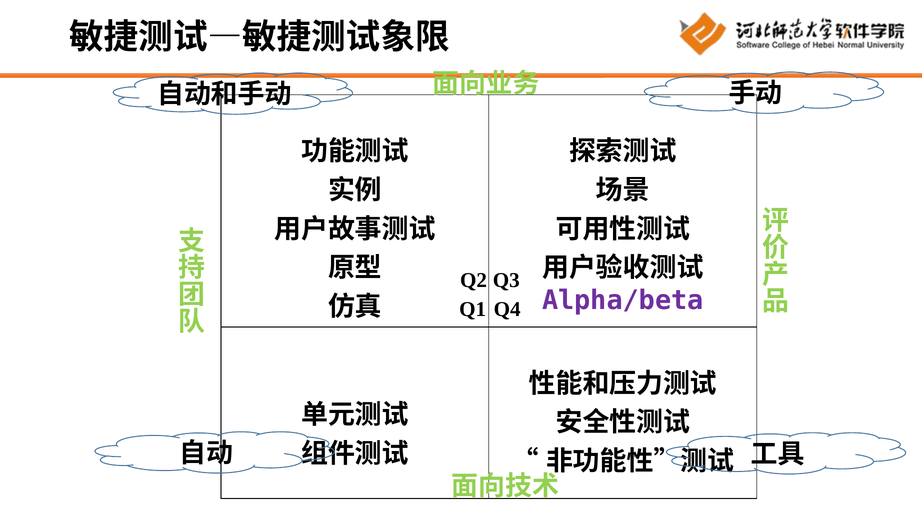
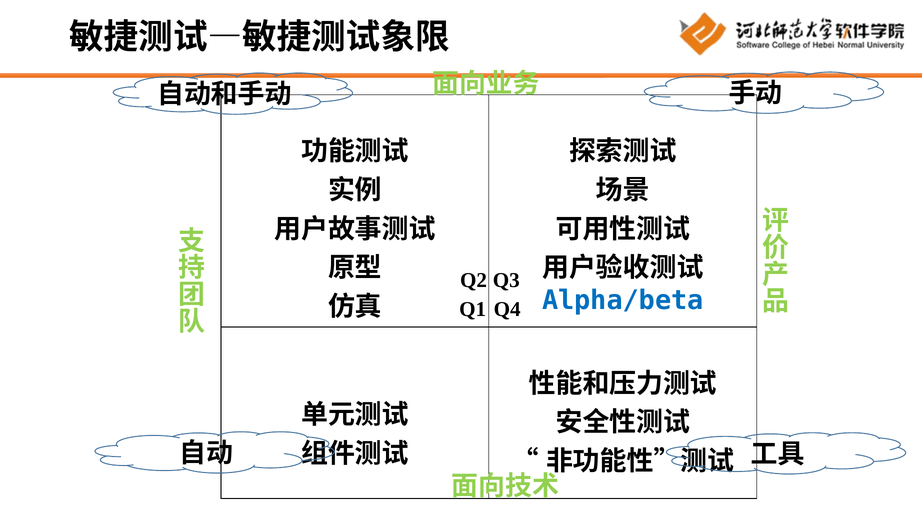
Alpha/beta colour: purple -> blue (623, 301)
